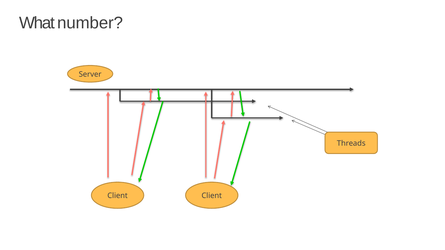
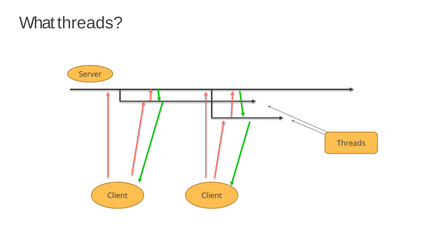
What number: number -> threads (90, 23)
